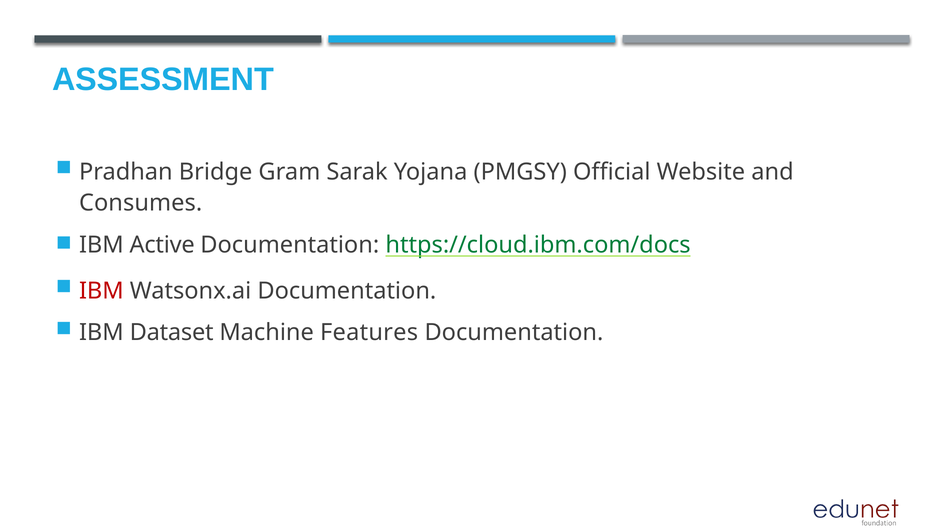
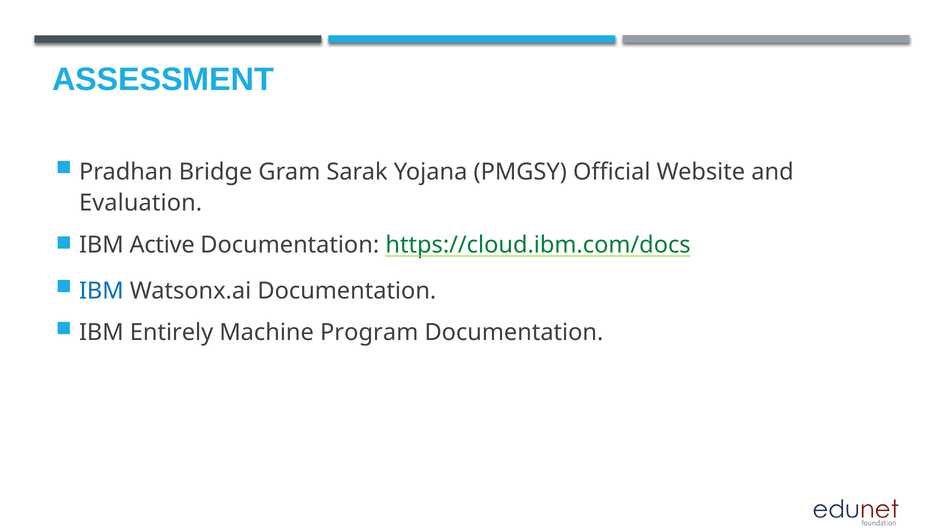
Consumes: Consumes -> Evaluation (141, 203)
IBM colour: red -> blue (101, 291)
Dataset: Dataset -> Entirely (172, 333)
Features: Features -> Program (369, 333)
